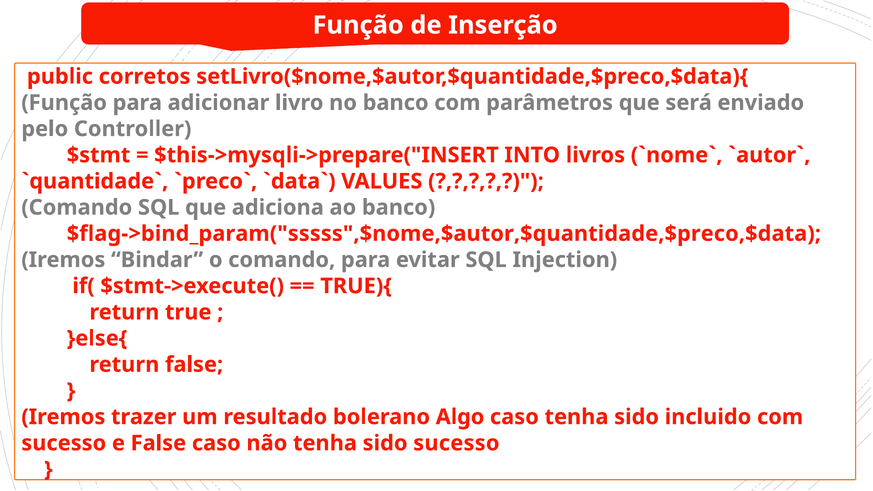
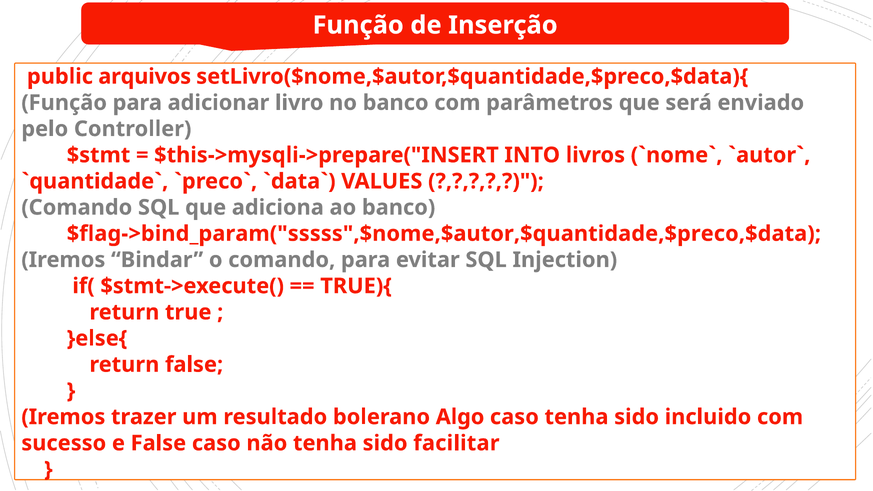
corretos: corretos -> arquivos (145, 77)
sido sucesso: sucesso -> facilitar (456, 443)
